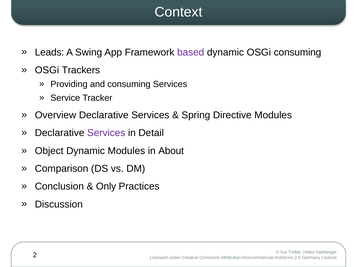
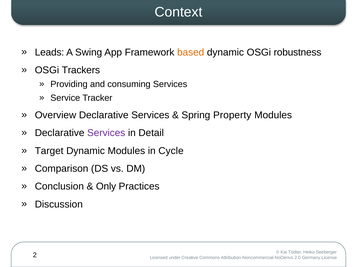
based colour: purple -> orange (191, 52)
OSGi consuming: consuming -> robustness (298, 52)
Directive: Directive -> Property (232, 115)
Object: Object -> Target (49, 151)
About: About -> Cycle (171, 151)
